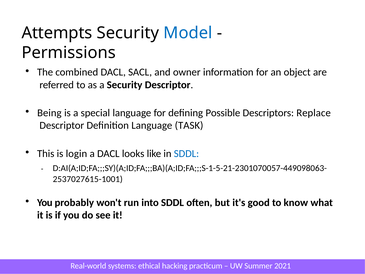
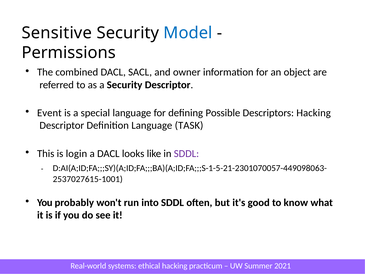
Attempts: Attempts -> Sensitive (57, 33)
Being: Being -> Event (49, 113)
Descriptors Replace: Replace -> Hacking (314, 113)
SDDL colour: blue -> purple (186, 153)
